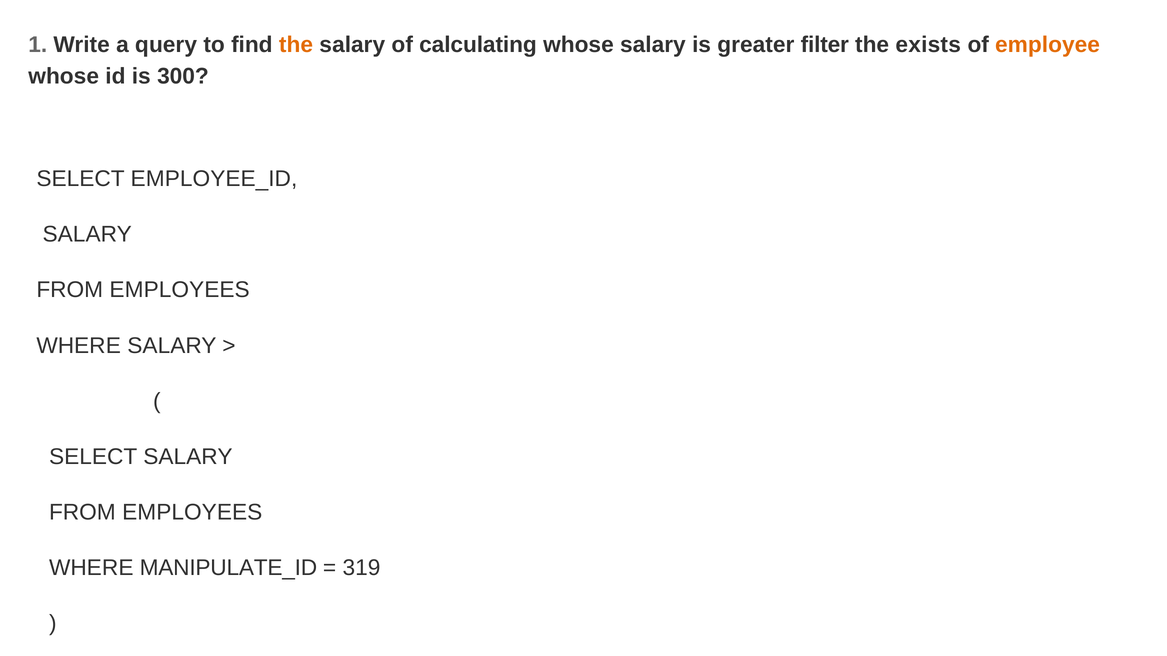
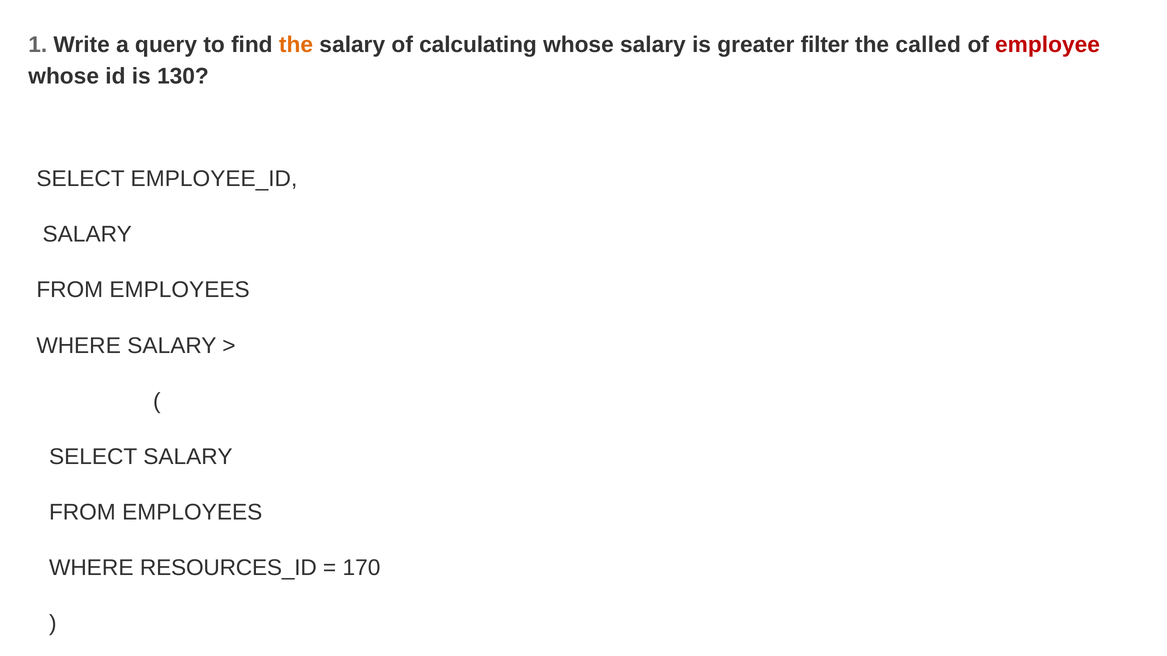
exists: exists -> called (928, 45)
employee colour: orange -> red (1048, 45)
300: 300 -> 130 (183, 76)
MANIPULATE_ID: MANIPULATE_ID -> RESOURCES_ID (228, 568)
319: 319 -> 170 (362, 568)
